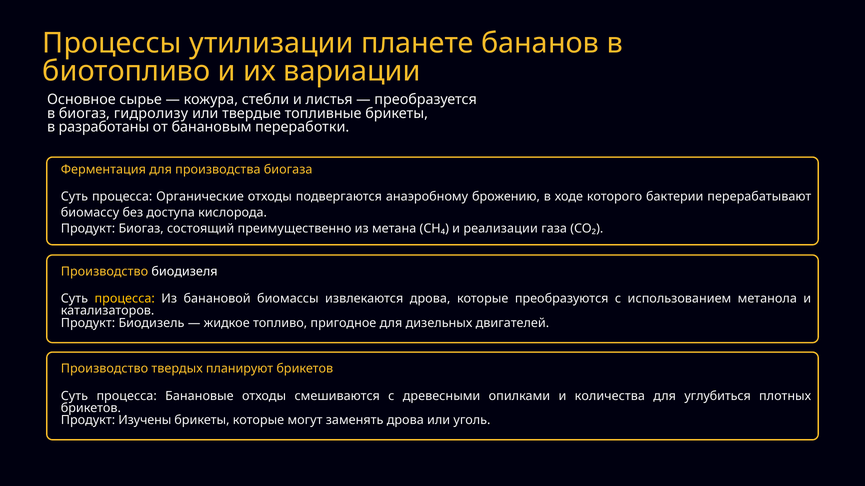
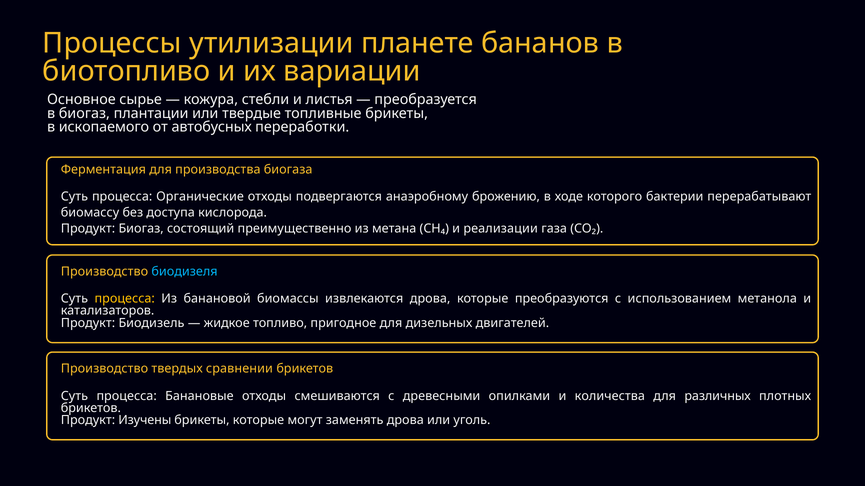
гидролизу: гидролизу -> плантации (151, 113)
разработаны: разработаны -> ископаемого (104, 127)
банановым: банановым -> автобусных (212, 127)
биодизеля colour: white -> light blue (185, 272)
планируют: планируют -> сравнении (239, 369)
углубиться: углубиться -> различных (718, 396)
